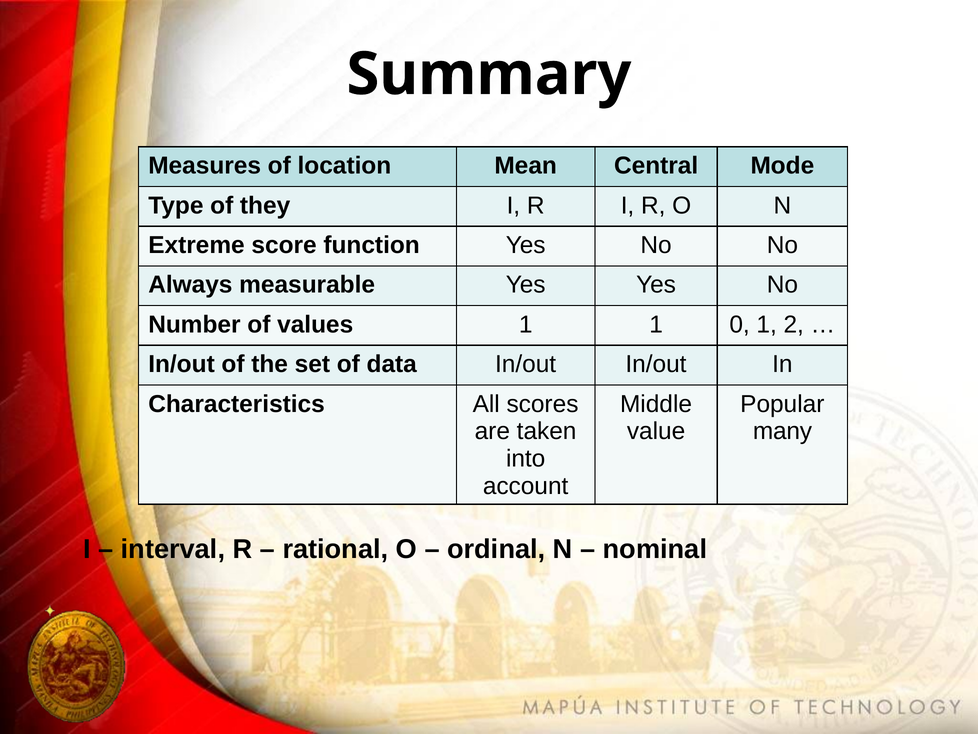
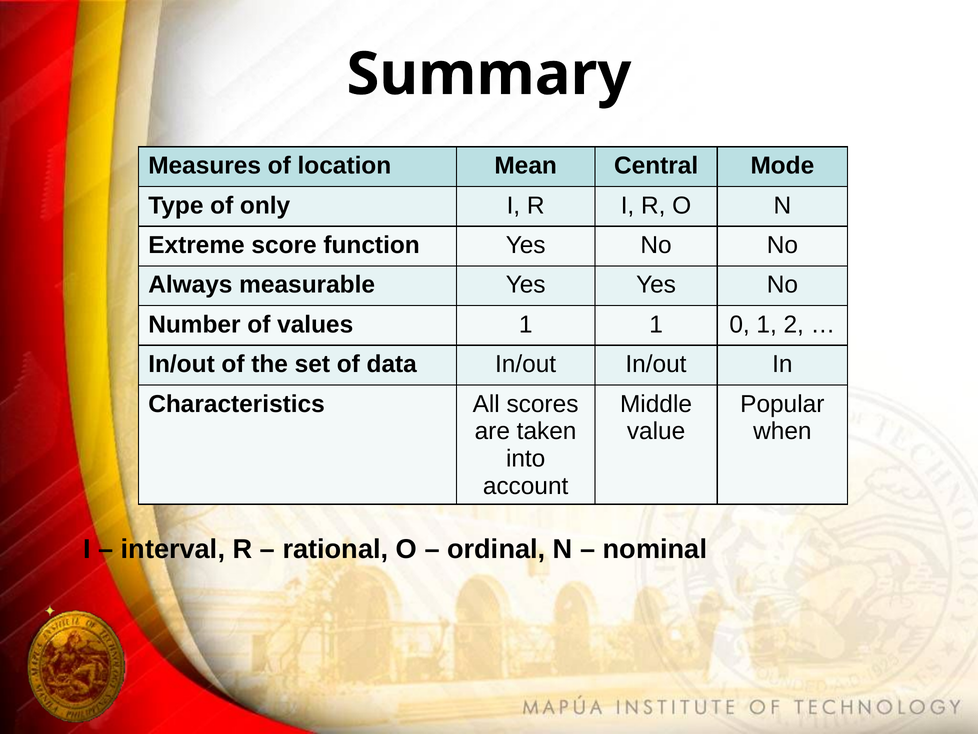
they: they -> only (265, 205)
many: many -> when (782, 431)
